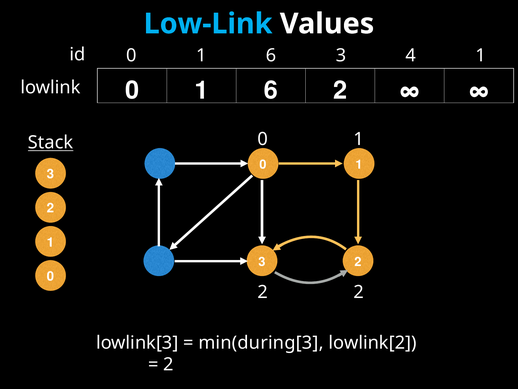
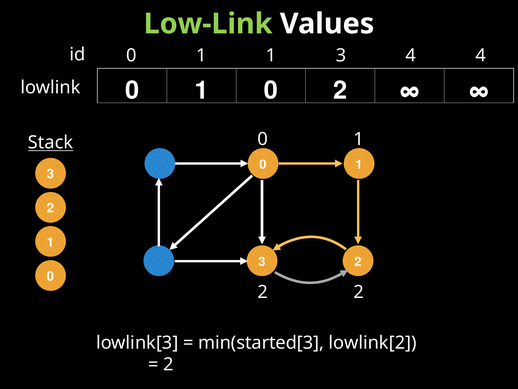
Low-Link colour: light blue -> light green (208, 24)
6: 6 -> 1 (271, 55)
4 1: 1 -> 4 (481, 55)
6: 6 -> 0 (271, 90)
min(during[3: min(during[3 -> min(started[3 (261, 342)
